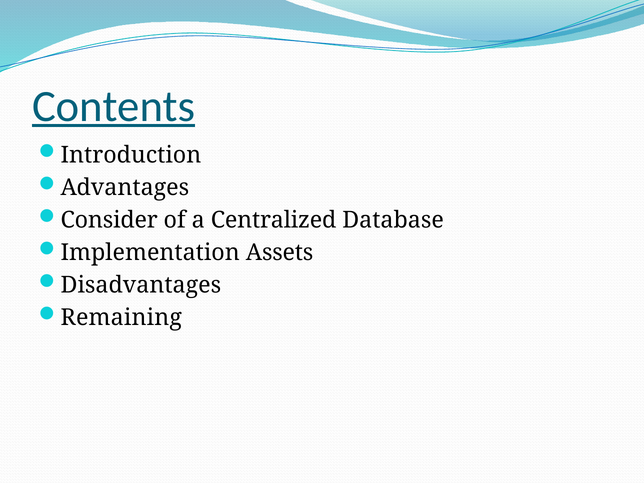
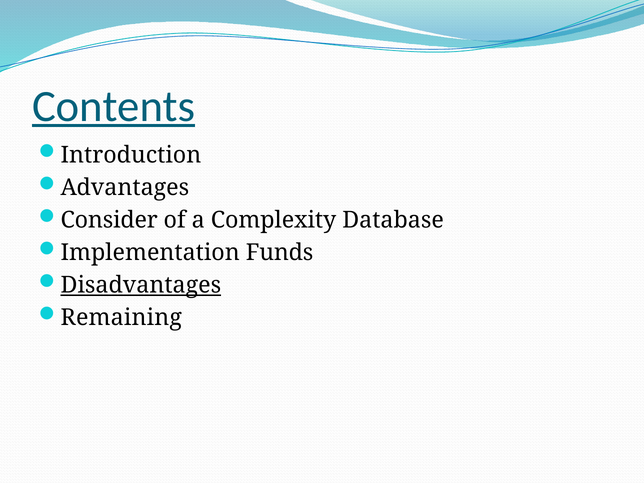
Centralized: Centralized -> Complexity (274, 220)
Assets: Assets -> Funds (280, 253)
Disadvantages underline: none -> present (141, 285)
